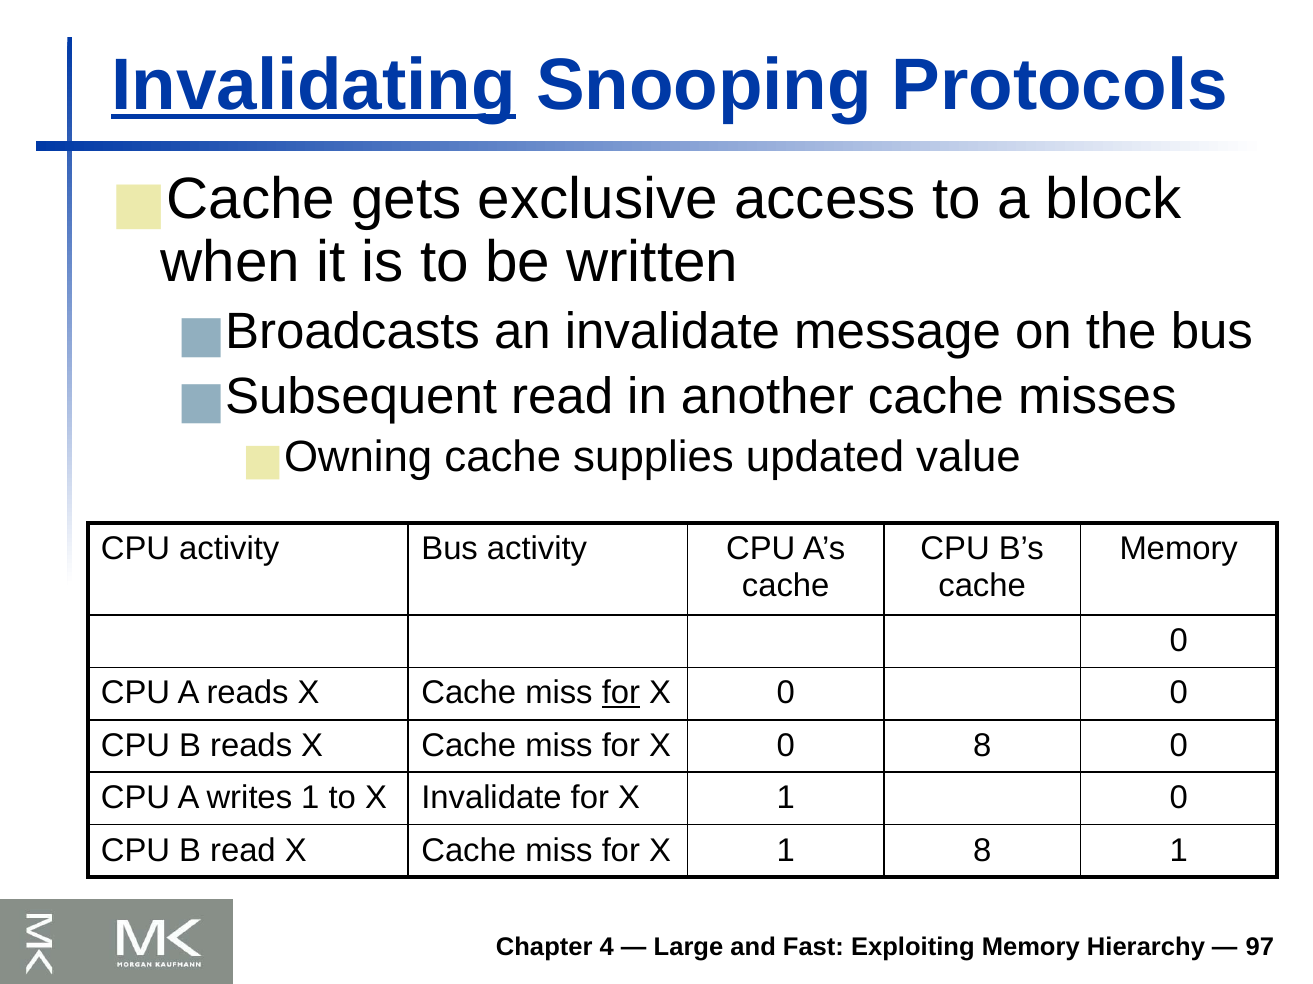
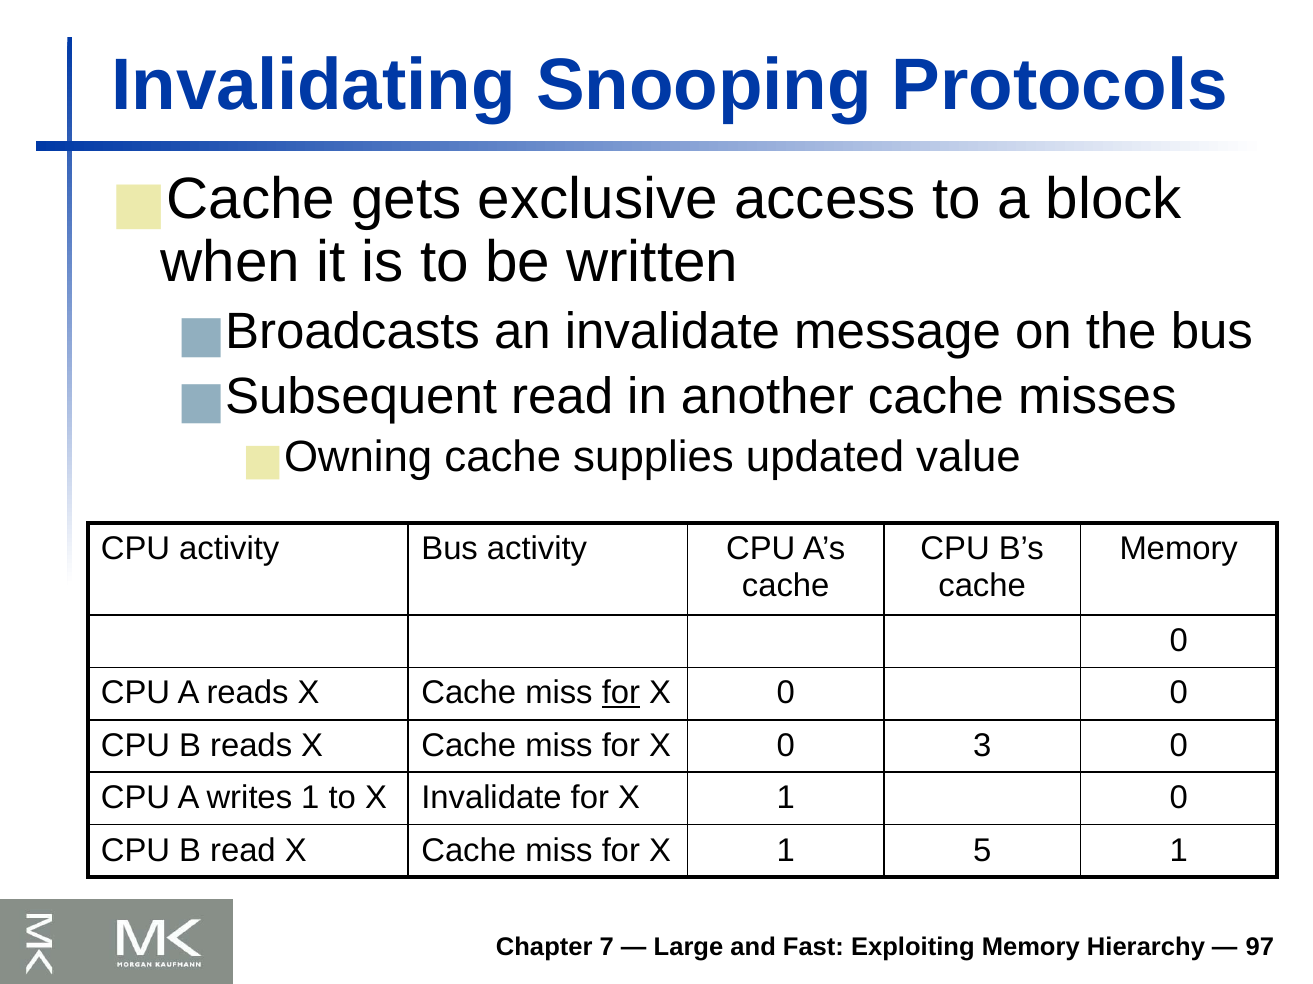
Invalidating underline: present -> none (314, 85)
0 8: 8 -> 3 (982, 746)
1 8: 8 -> 5 (982, 851)
4: 4 -> 7 (607, 948)
